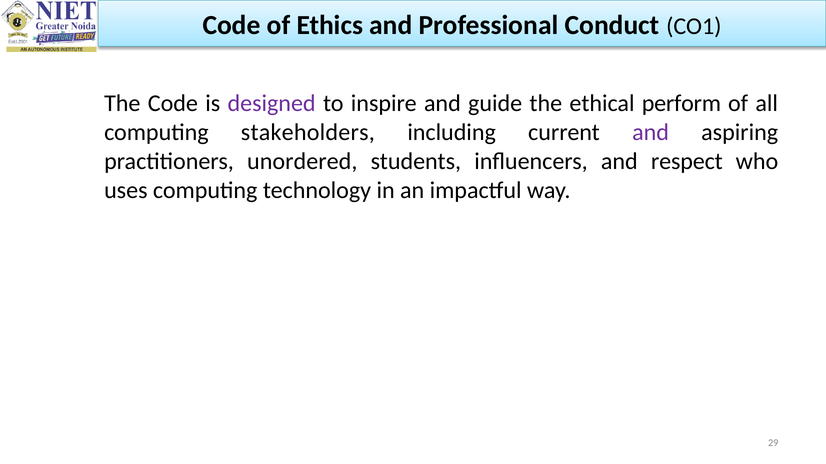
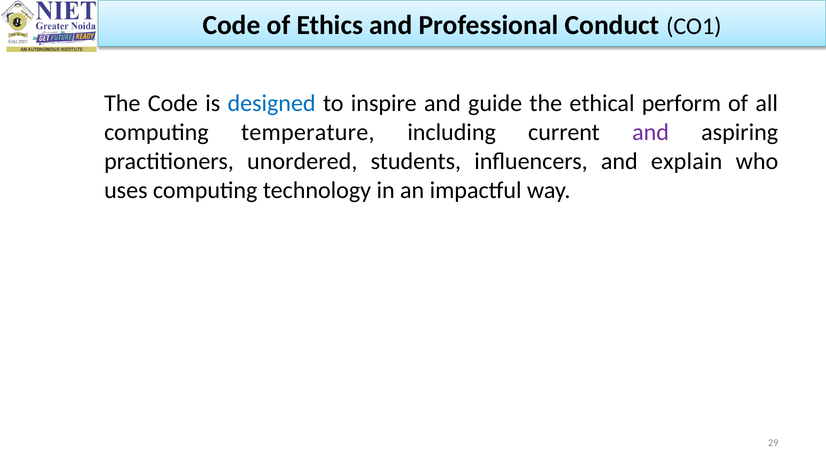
designed colour: purple -> blue (272, 104)
stakeholders: stakeholders -> temperature (308, 132)
respect: respect -> explain (687, 161)
